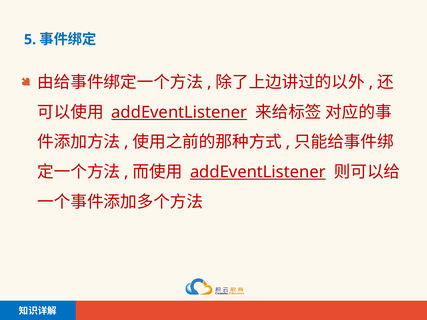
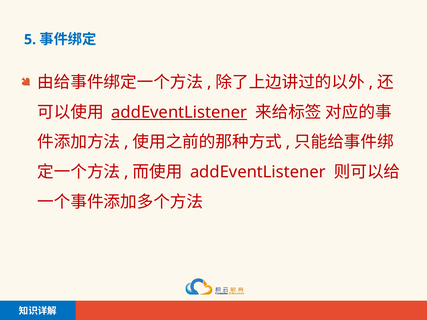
addEventListener underline: present -> none (258, 172)
